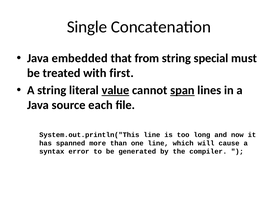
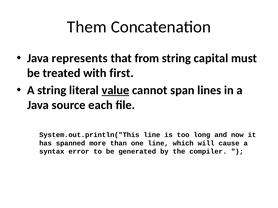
Single: Single -> Them (87, 27)
embedded: embedded -> represents (80, 58)
special: special -> capital (211, 58)
span underline: present -> none (182, 90)
